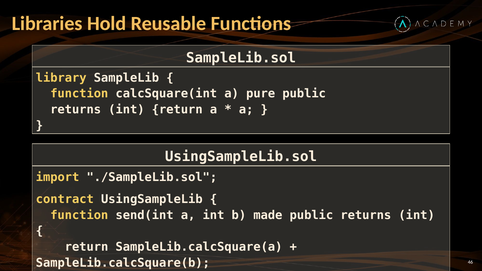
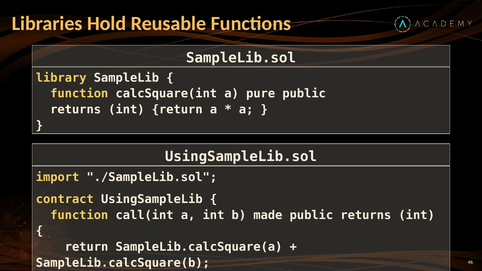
send(int: send(int -> call(int (145, 215)
